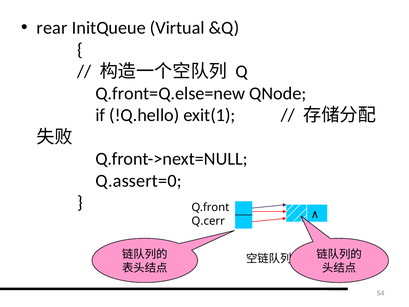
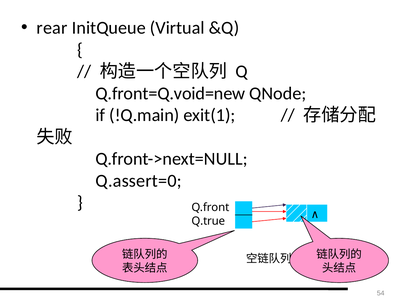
Q.front=Q.else=new: Q.front=Q.else=new -> Q.front=Q.void=new (170, 93)
!Q.hello: !Q.hello -> !Q.main (144, 115)
Q.cerr: Q.cerr -> Q.true (208, 221)
